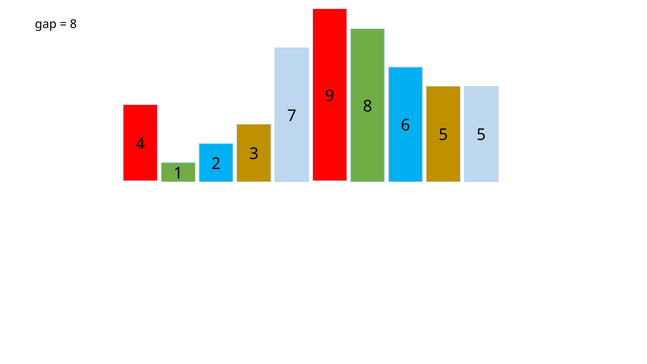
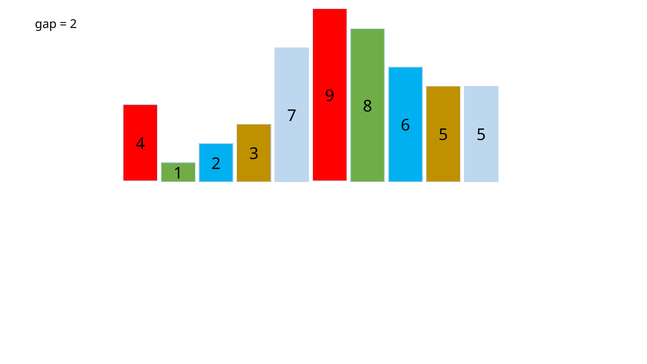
8: 8 -> 2 (73, 24)
